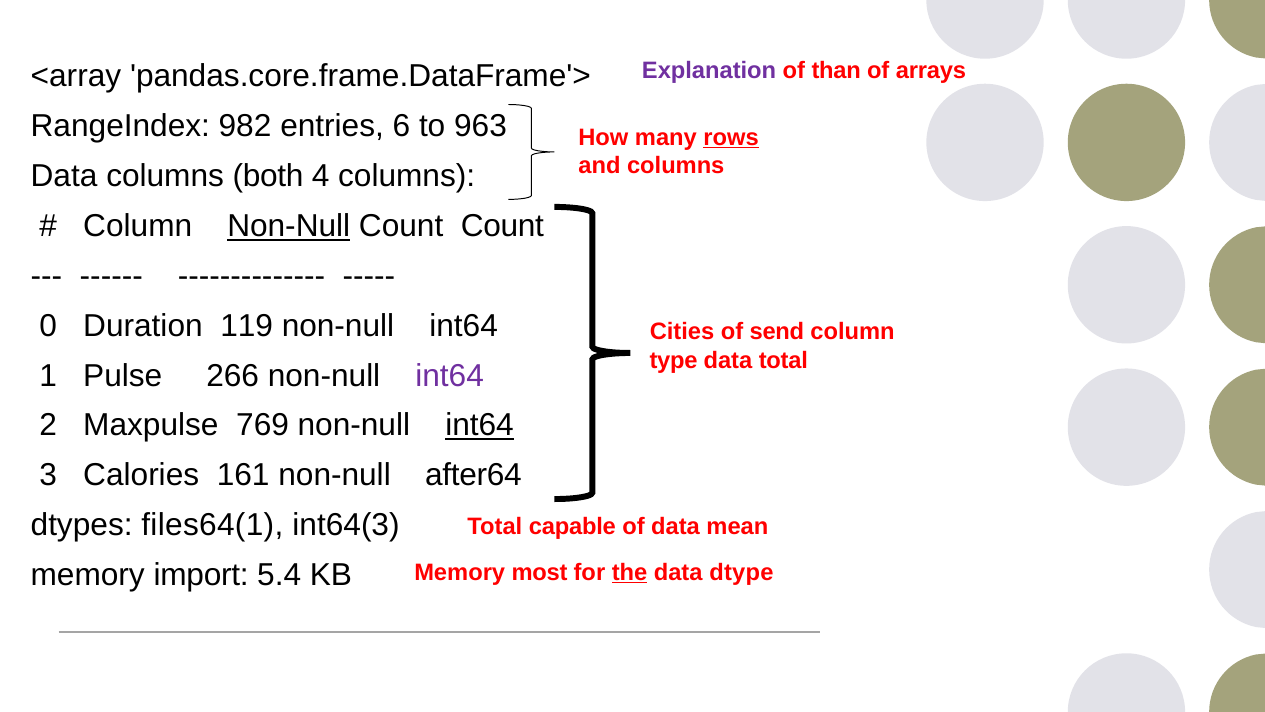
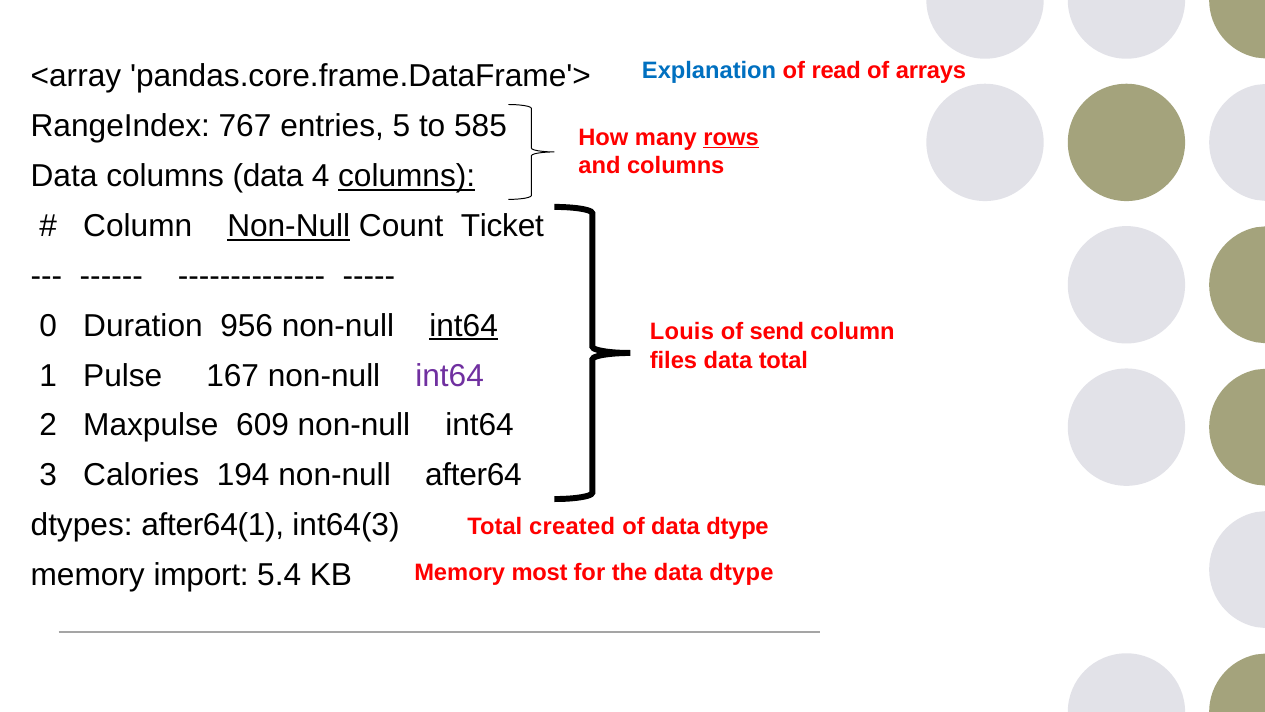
Explanation colour: purple -> blue (709, 71)
than: than -> read (836, 71)
982: 982 -> 767 (245, 126)
6: 6 -> 5 (401, 126)
963: 963 -> 585 (481, 126)
columns both: both -> data (268, 176)
columns underline: none -> present (407, 176)
Count Count: Count -> Ticket (502, 226)
119: 119 -> 956 (247, 326)
int64 underline: none -> present (464, 326)
Cities: Cities -> Louis (682, 332)
type: type -> files (673, 360)
266: 266 -> 167 (233, 375)
769: 769 -> 609 (263, 425)
int64 underline: present -> none (480, 425)
161: 161 -> 194 (243, 475)
files64(1: files64(1 -> after64(1 (213, 525)
capable: capable -> created (572, 526)
of data mean: mean -> dtype (738, 526)
the underline: present -> none (630, 572)
